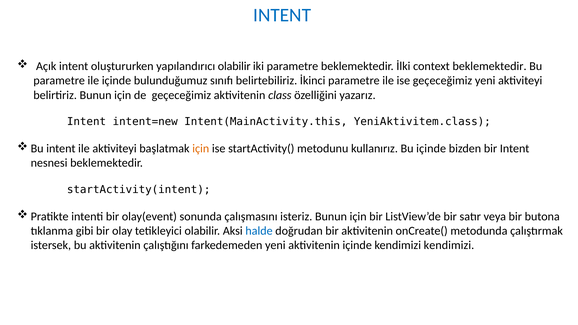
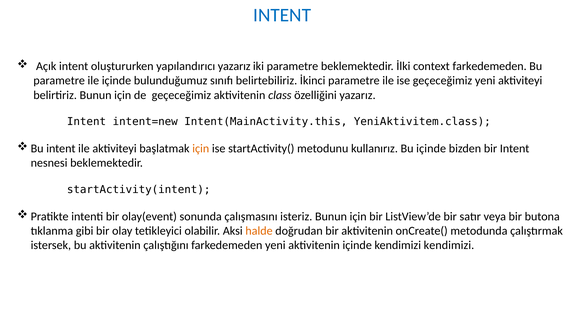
yapılandırıcı olabilir: olabilir -> yazarız (234, 66)
context beklemektedir: beklemektedir -> farkedemeden (490, 66)
halde colour: blue -> orange (259, 231)
